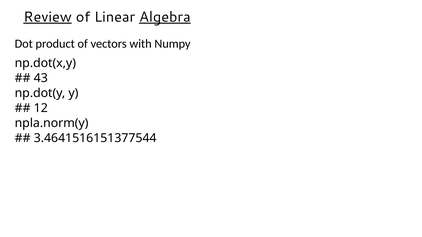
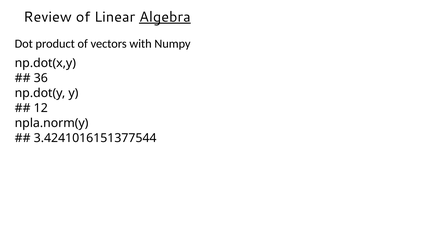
Review underline: present -> none (48, 17)
43: 43 -> 36 (41, 78)
3.4641516151377544: 3.4641516151377544 -> 3.4241016151377544 (95, 138)
